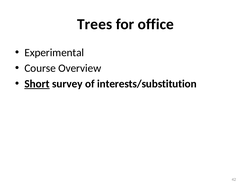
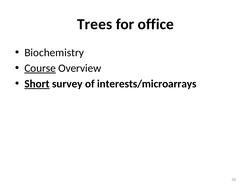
Experimental: Experimental -> Biochemistry (54, 53)
Course underline: none -> present (40, 68)
interests/substitution: interests/substitution -> interests/microarrays (147, 84)
